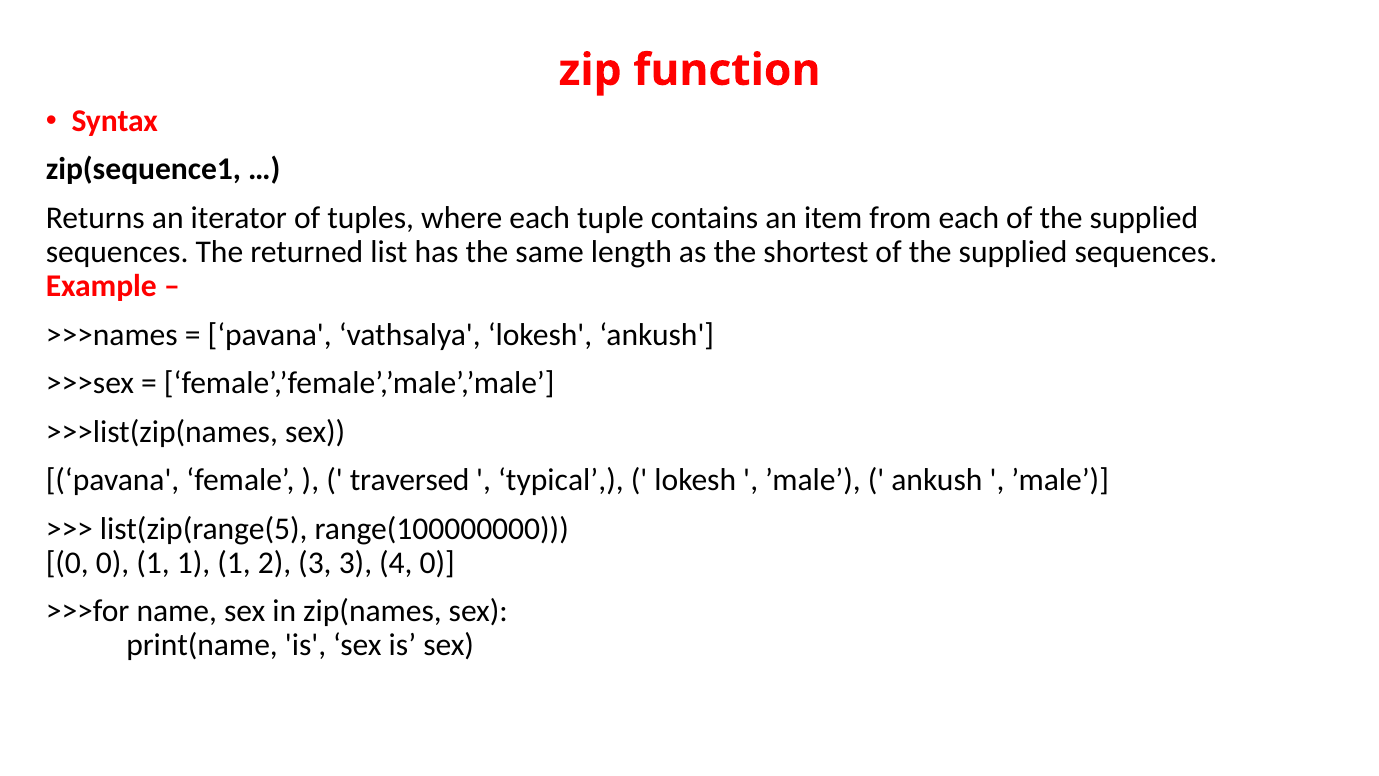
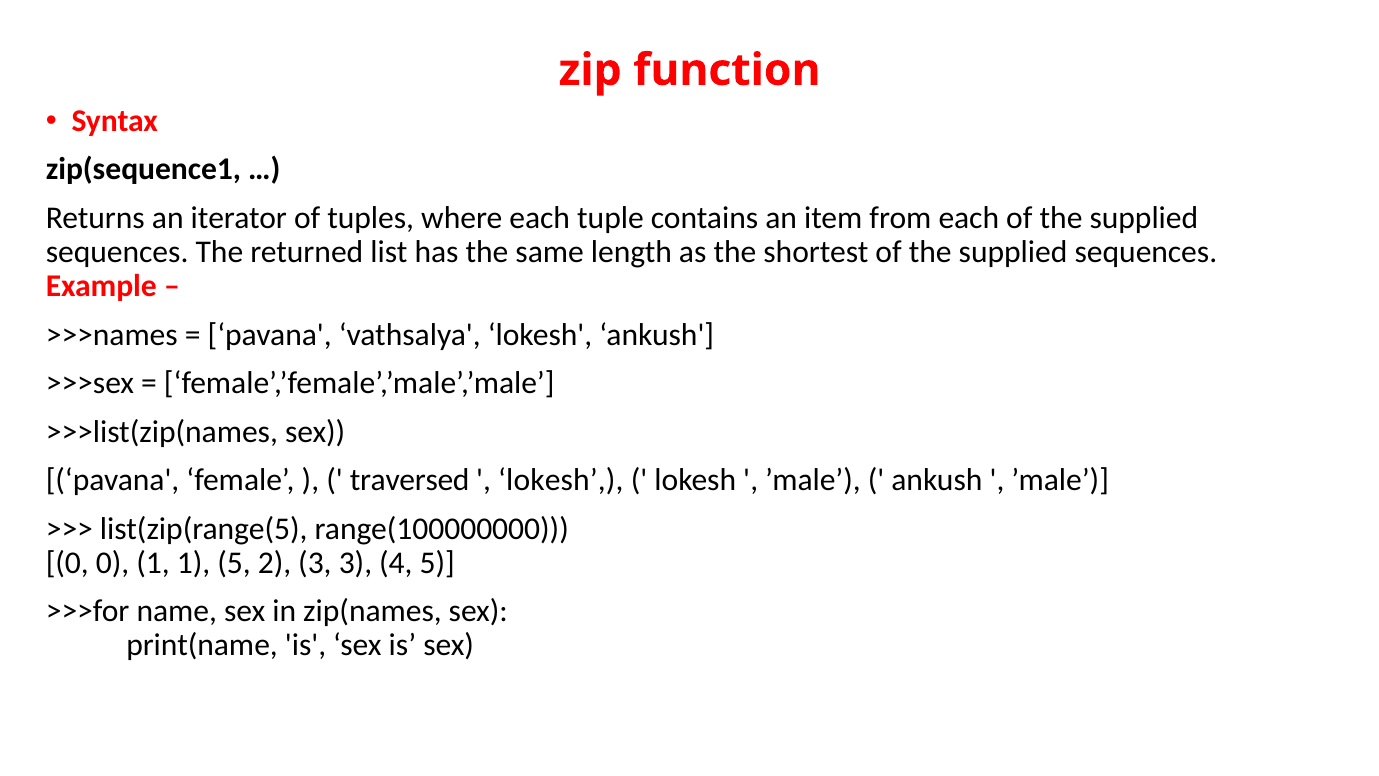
typical: typical -> lokesh (561, 480)
1 1 1: 1 -> 5 (234, 563)
4 0: 0 -> 5 (437, 563)
